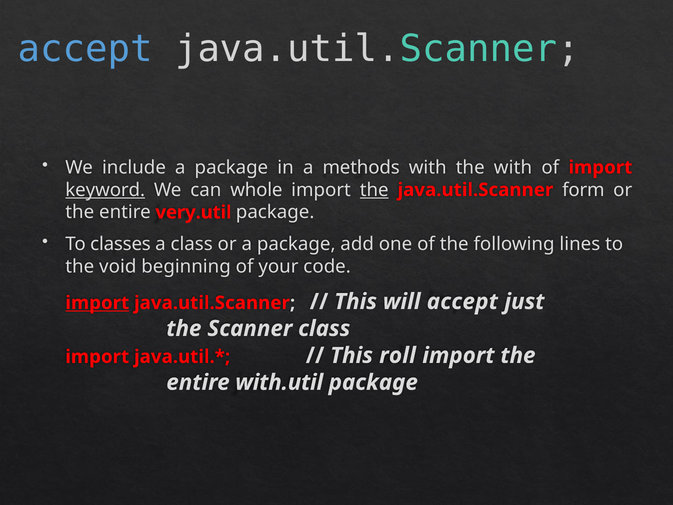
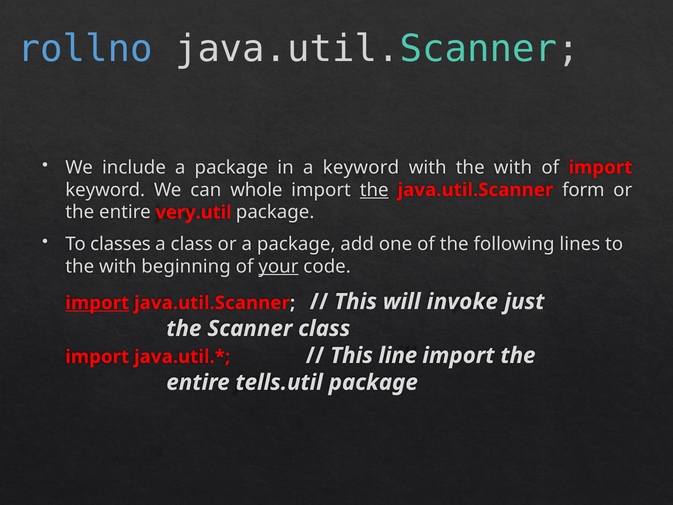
accept: accept -> rollno (85, 49)
a methods: methods -> keyword (361, 167)
keyword underline: present -> none (105, 190)
void: void -> with (118, 266)
your underline: none -> present (278, 266)
will accept: accept -> invoke (462, 301)
roll: roll -> line (398, 355)
with.util: with.util -> tells.util (279, 382)
